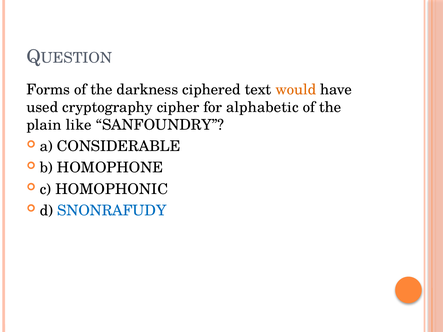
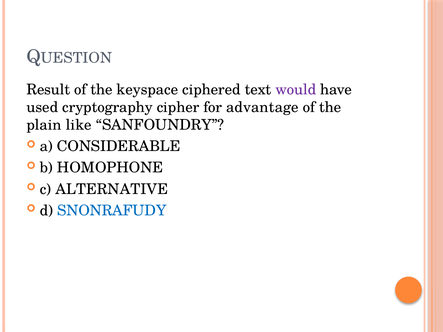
Forms: Forms -> Result (48, 90)
darkness: darkness -> keyspace (147, 90)
would colour: orange -> purple (296, 90)
alphabetic: alphabetic -> advantage (262, 107)
HOMOPHONIC: HOMOPHONIC -> ALTERNATIVE (112, 189)
